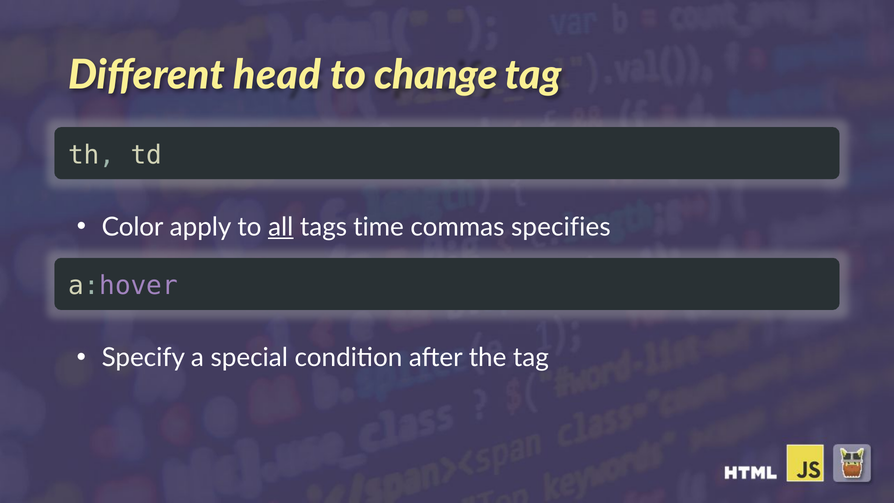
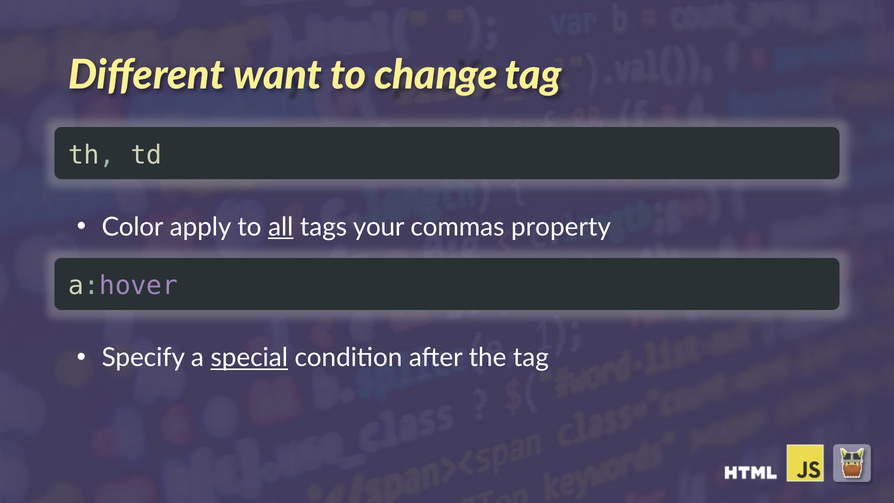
head: head -> want (278, 75)
time: time -> your (379, 227)
specifies: specifies -> property (561, 227)
special underline: none -> present (249, 358)
